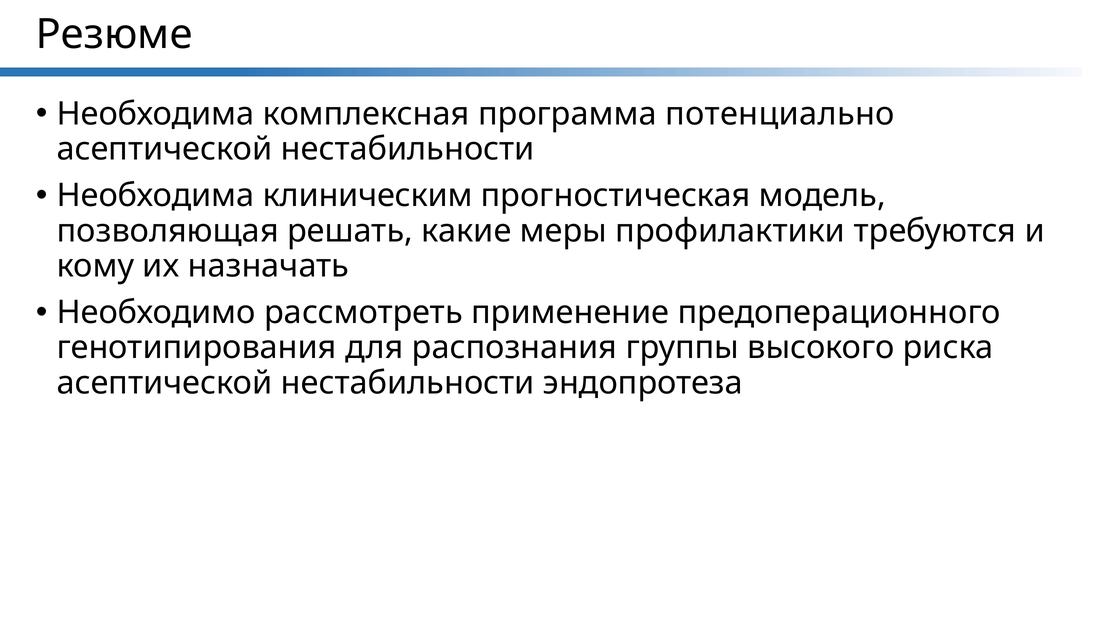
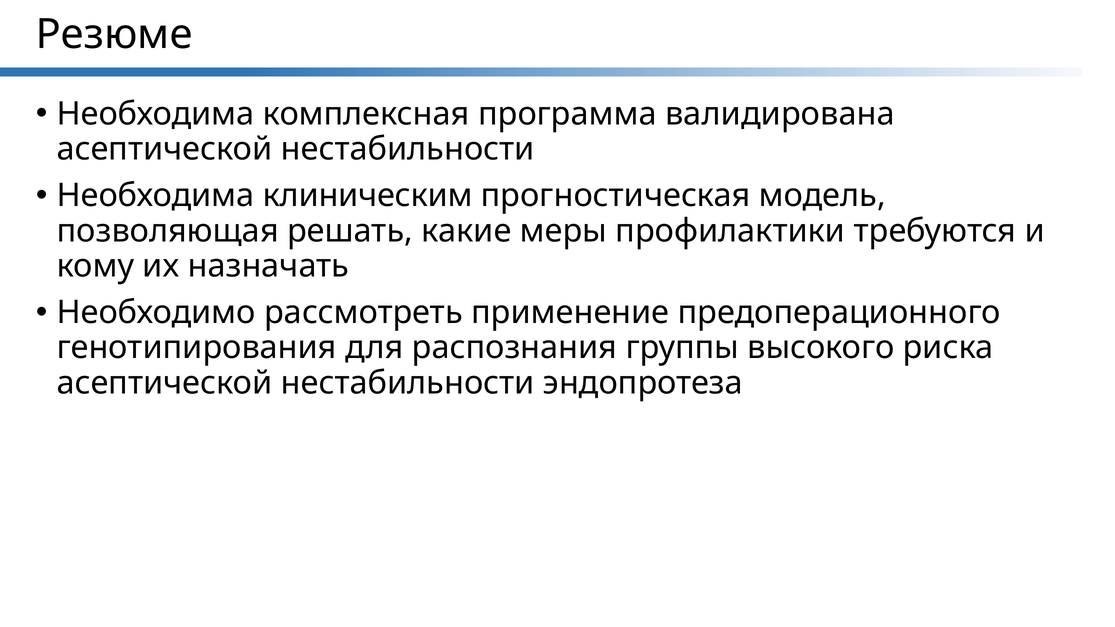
потенциально: потенциально -> валидирована (780, 114)
